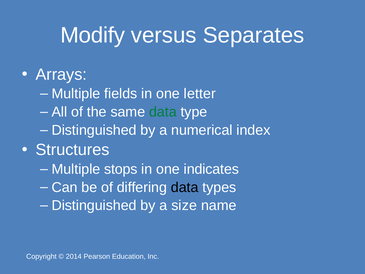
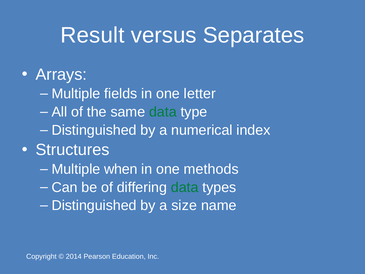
Modify: Modify -> Result (92, 35)
stops: stops -> when (121, 169)
indicates: indicates -> methods (211, 169)
data colour: black -> green (185, 187)
